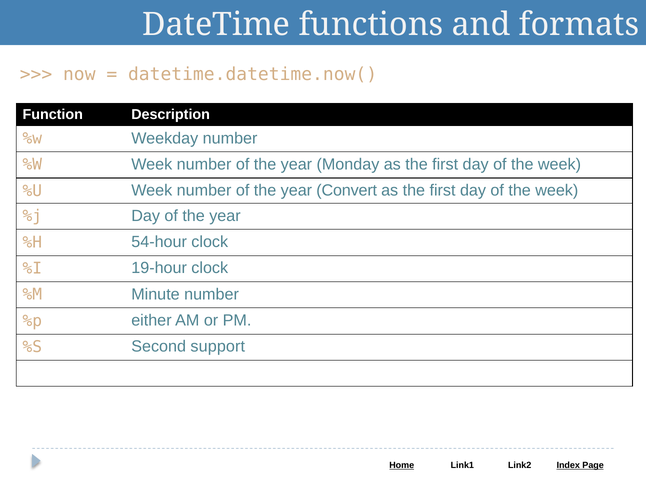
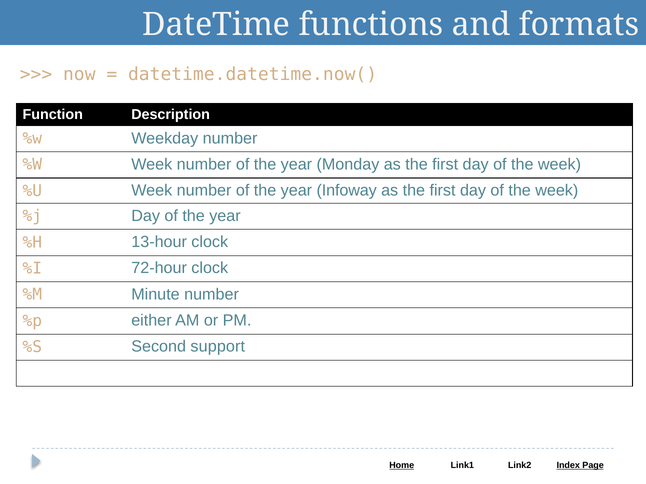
Convert: Convert -> Infoway (347, 191)
54-hour: 54-hour -> 13-hour (159, 242)
19-hour: 19-hour -> 72-hour (159, 268)
